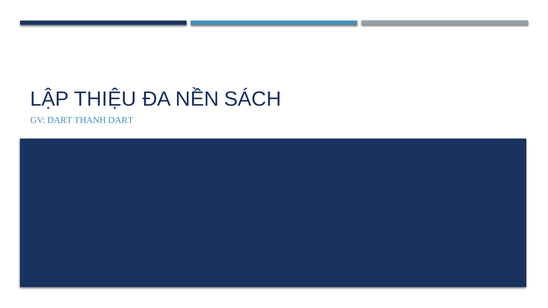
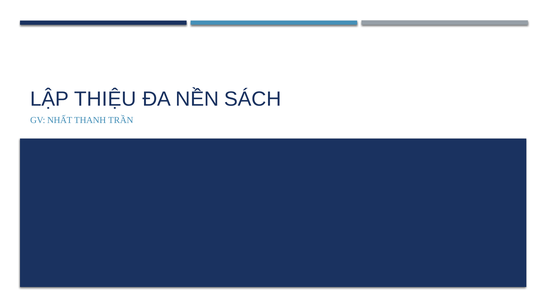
GV DART: DART -> NHẤT (60, 120)
THANH DART: DART -> TRẦN (121, 120)
